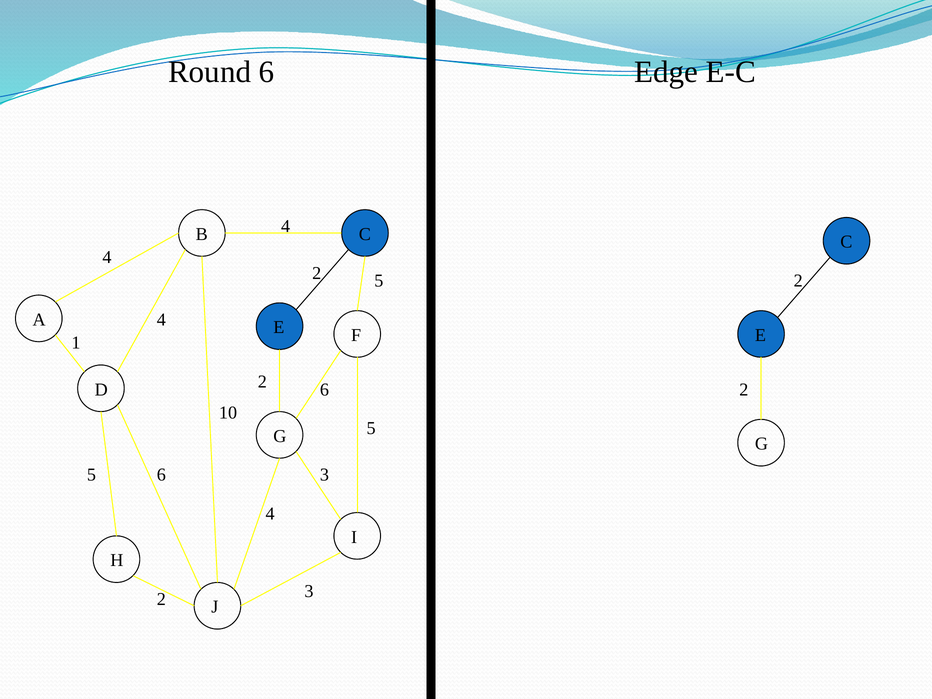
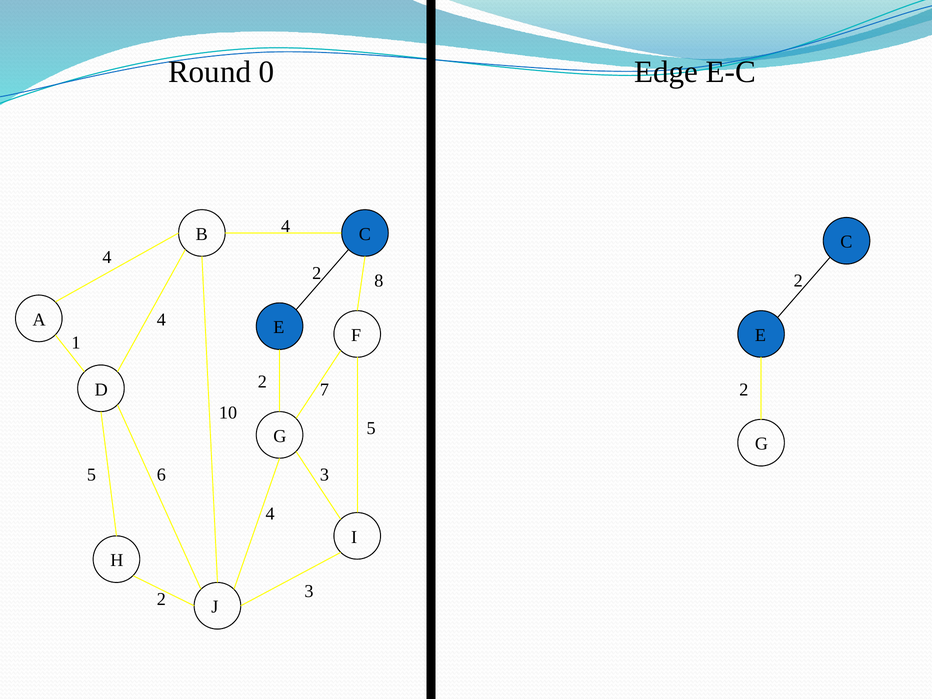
Round 6: 6 -> 0 (267, 72)
5: 5 -> 8 (379, 281)
2 6: 6 -> 7 (324, 390)
